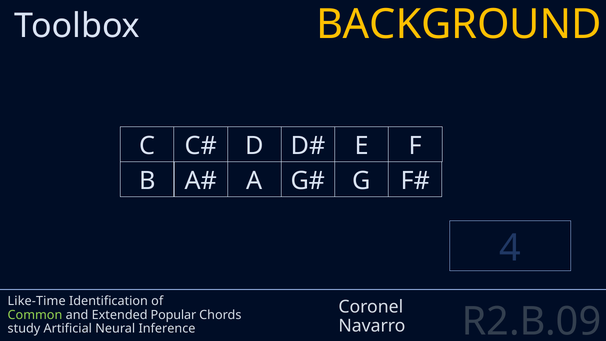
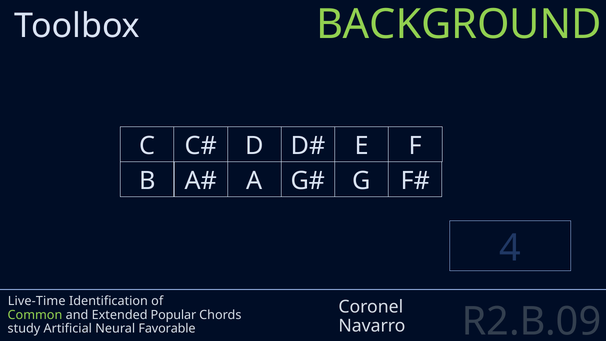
BACKGROUND colour: yellow -> light green (459, 25)
Like-Time: Like-Time -> Live-Time (37, 301)
Inference: Inference -> Favorable (167, 328)
